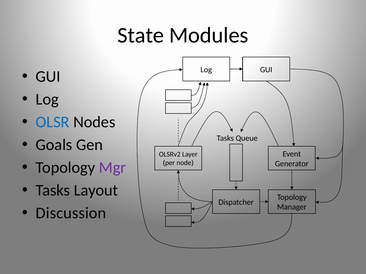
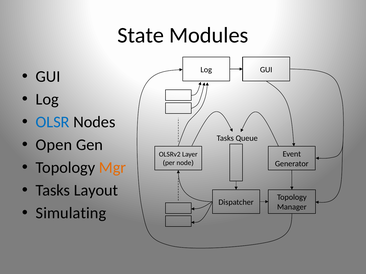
Goals: Goals -> Open (54, 145)
Mgr colour: purple -> orange (113, 168)
Discussion: Discussion -> Simulating (71, 213)
